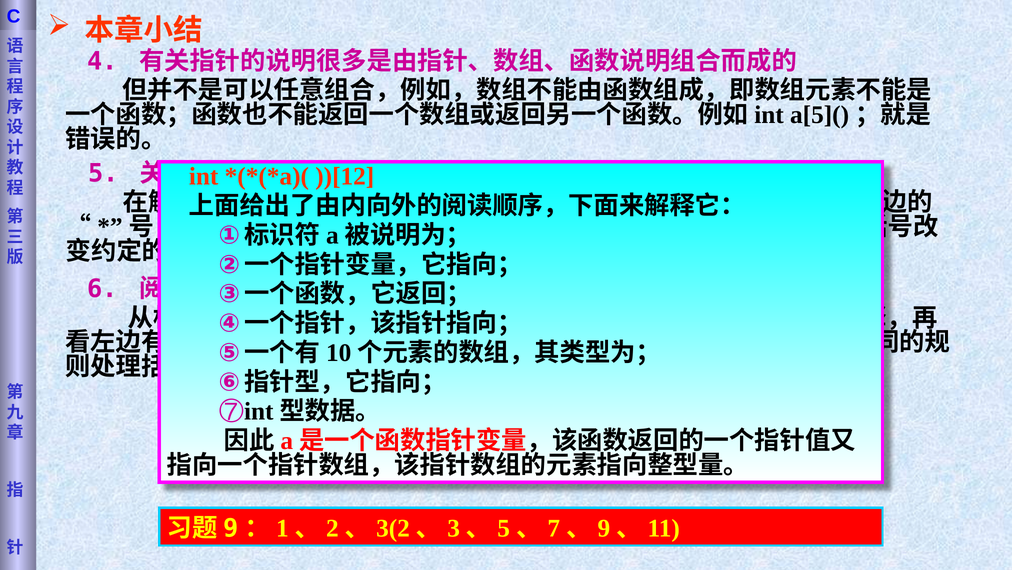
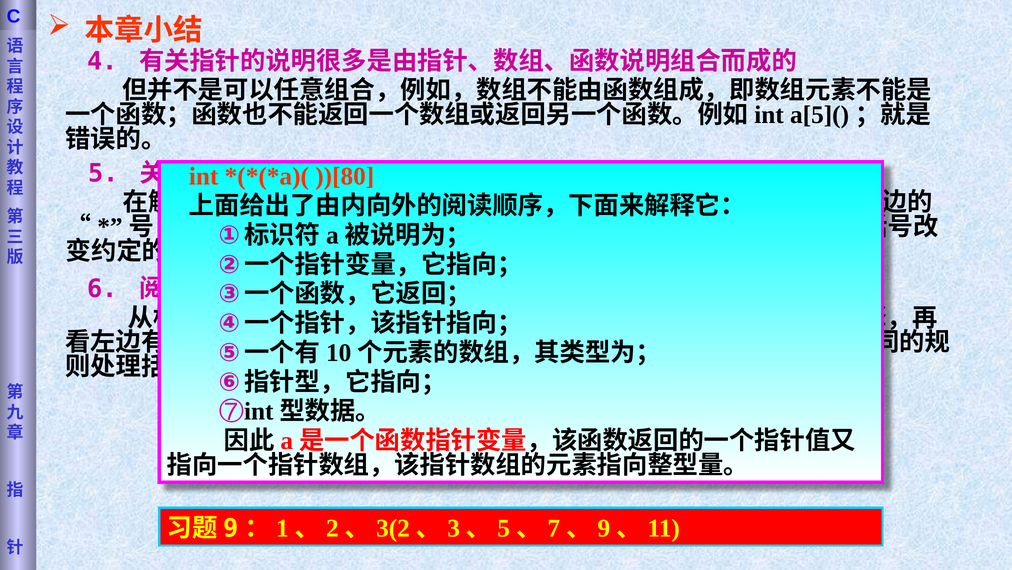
))[12: ))[12 -> ))[80 (345, 176)
